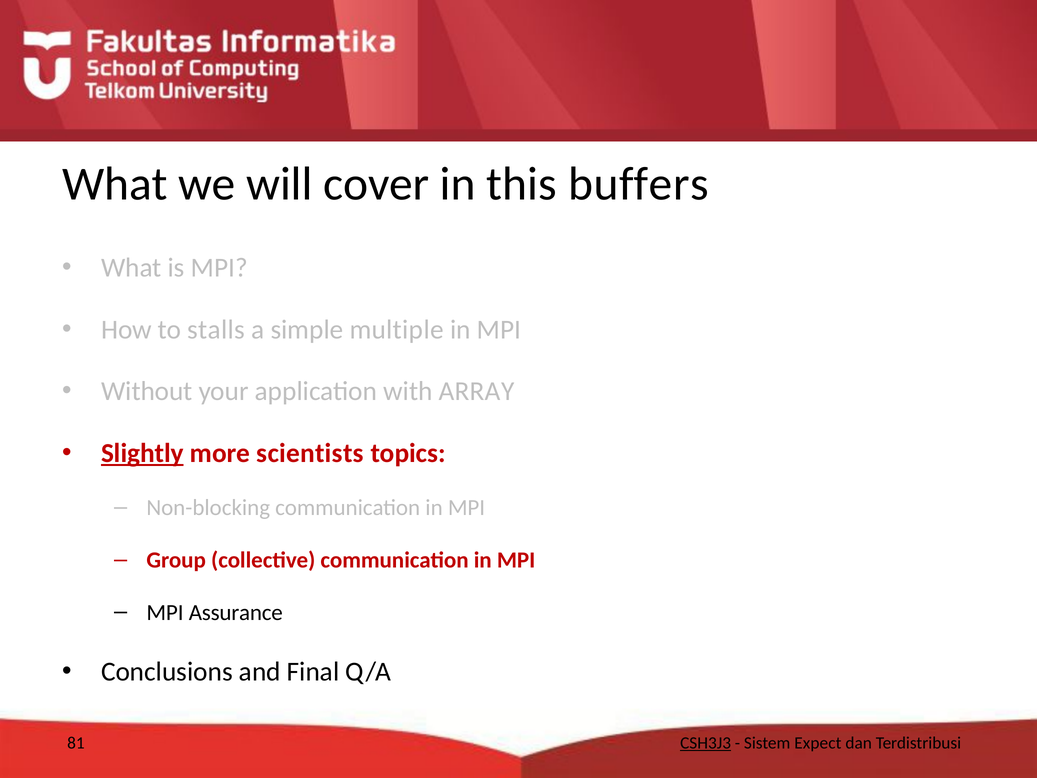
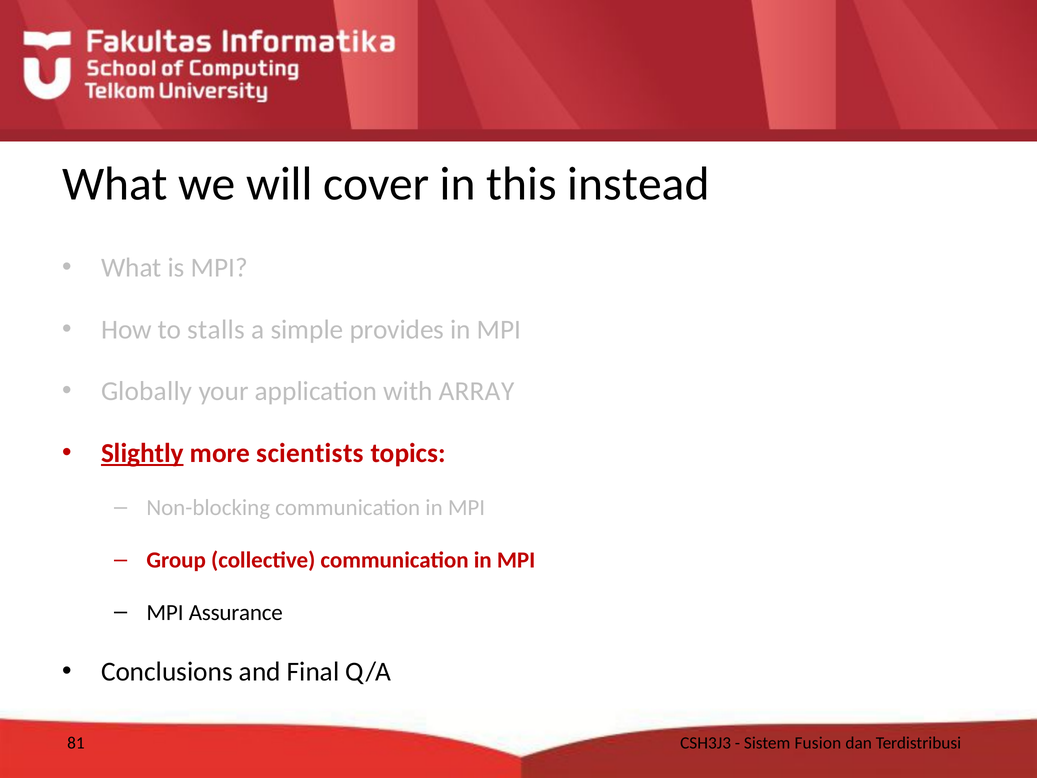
buffers: buffers -> instead (639, 184)
multiple: multiple -> provides (397, 330)
Without: Without -> Globally (147, 391)
CSH3J3 underline: present -> none (706, 743)
Expect: Expect -> Fusion (818, 743)
